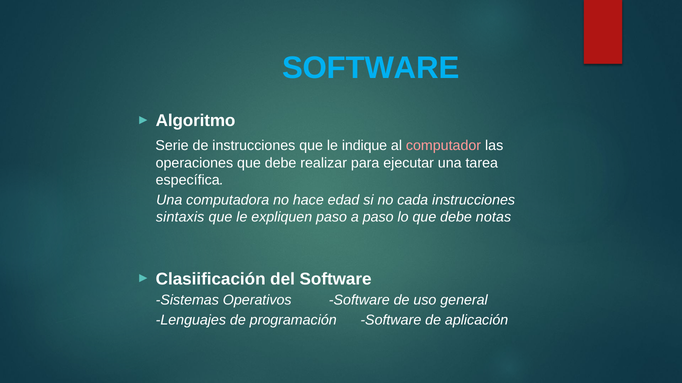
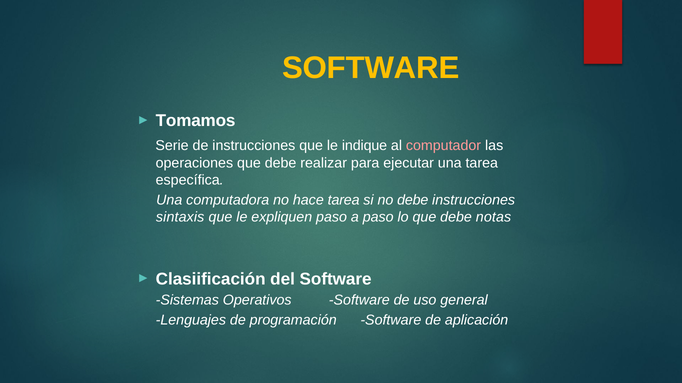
SOFTWARE colour: light blue -> yellow (371, 68)
Algoritmo: Algoritmo -> Tomamos (196, 121)
hace edad: edad -> tarea (344, 200)
no cada: cada -> debe (413, 200)
